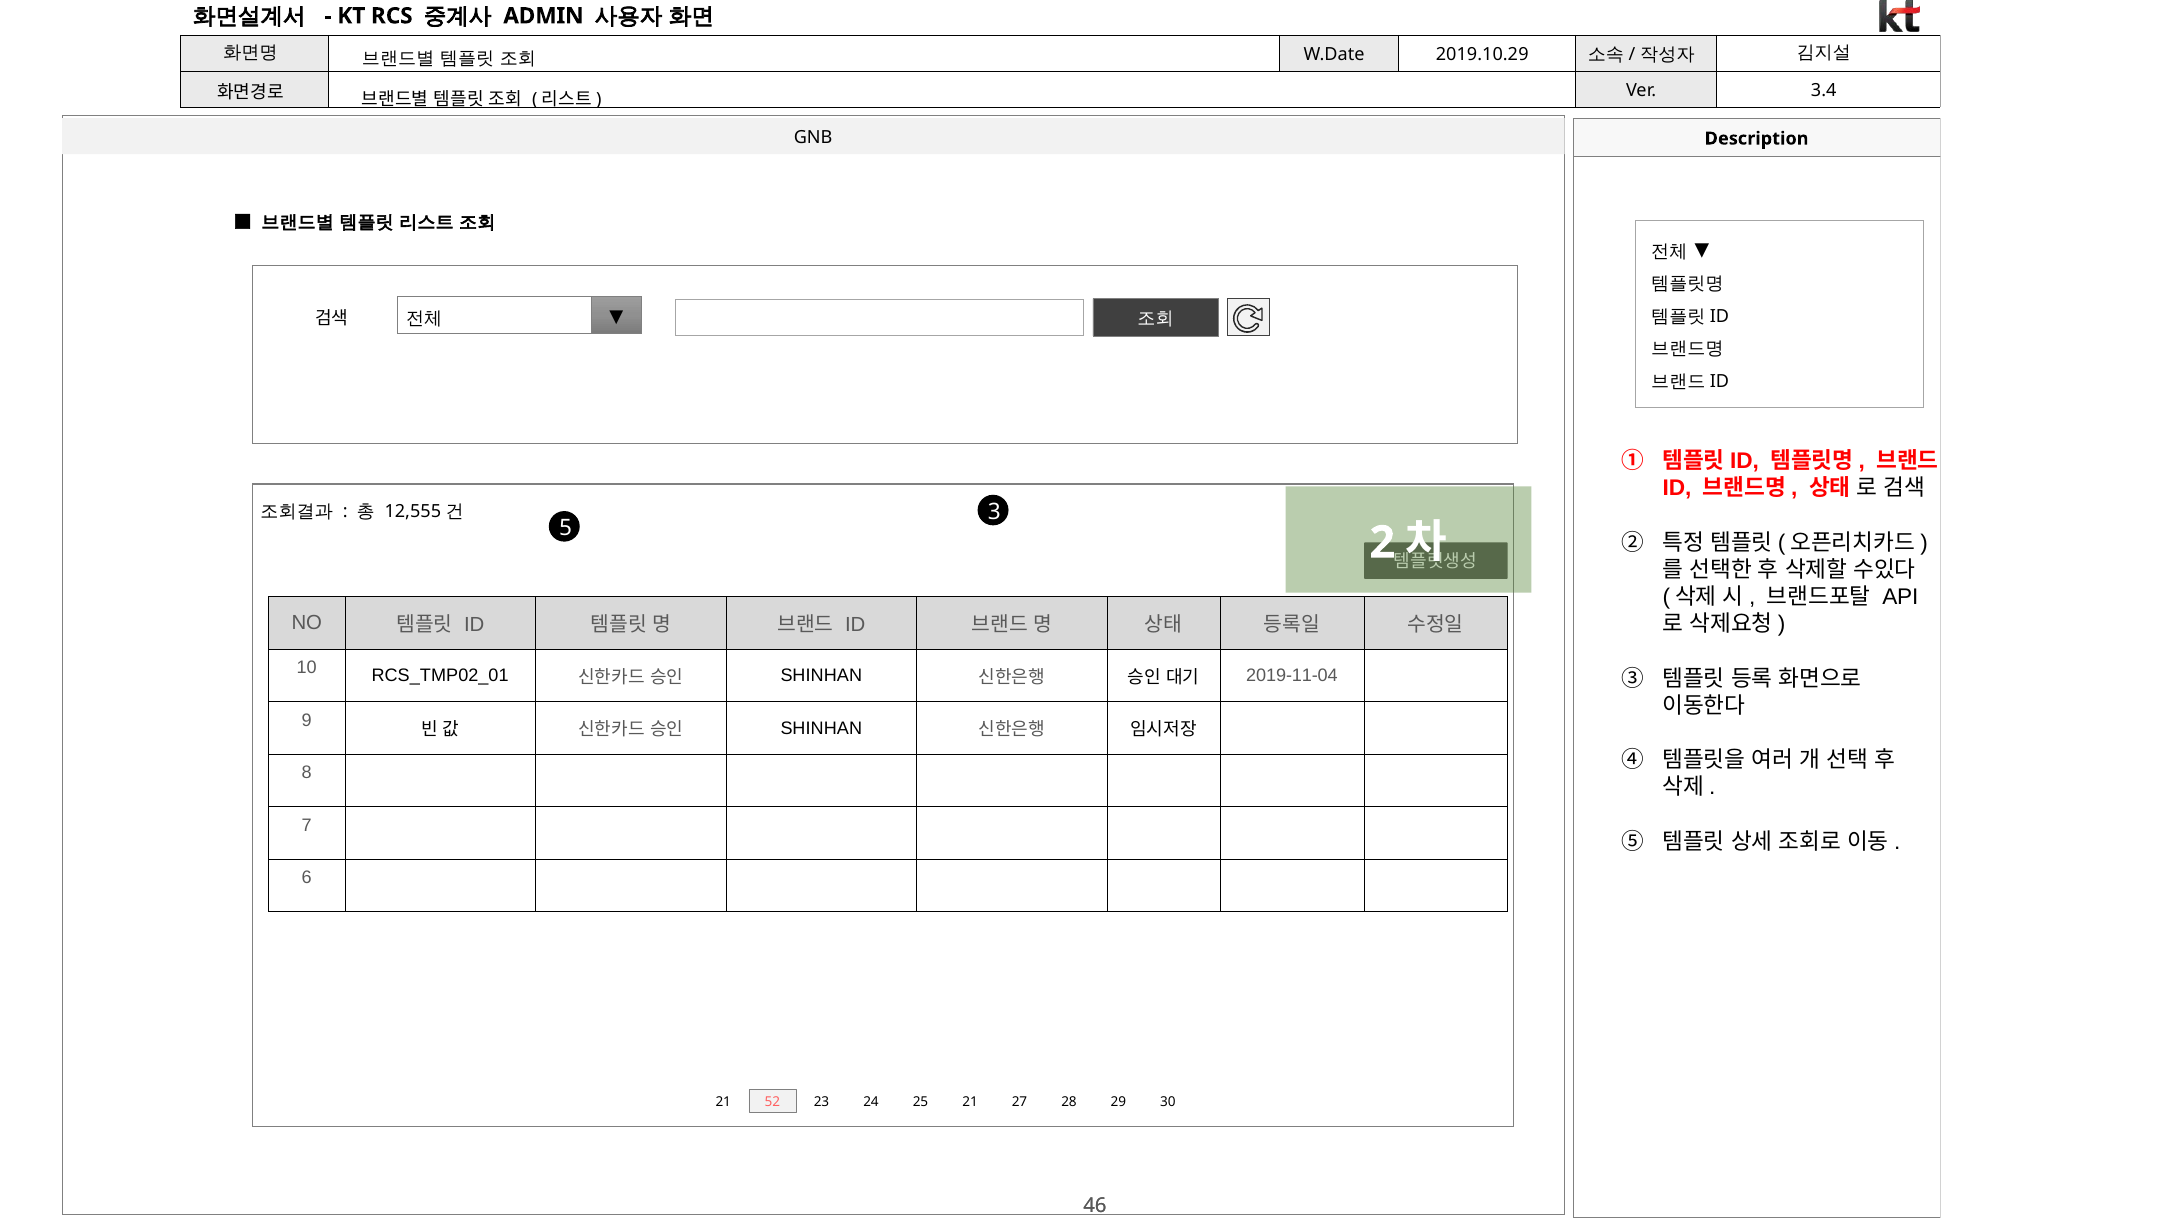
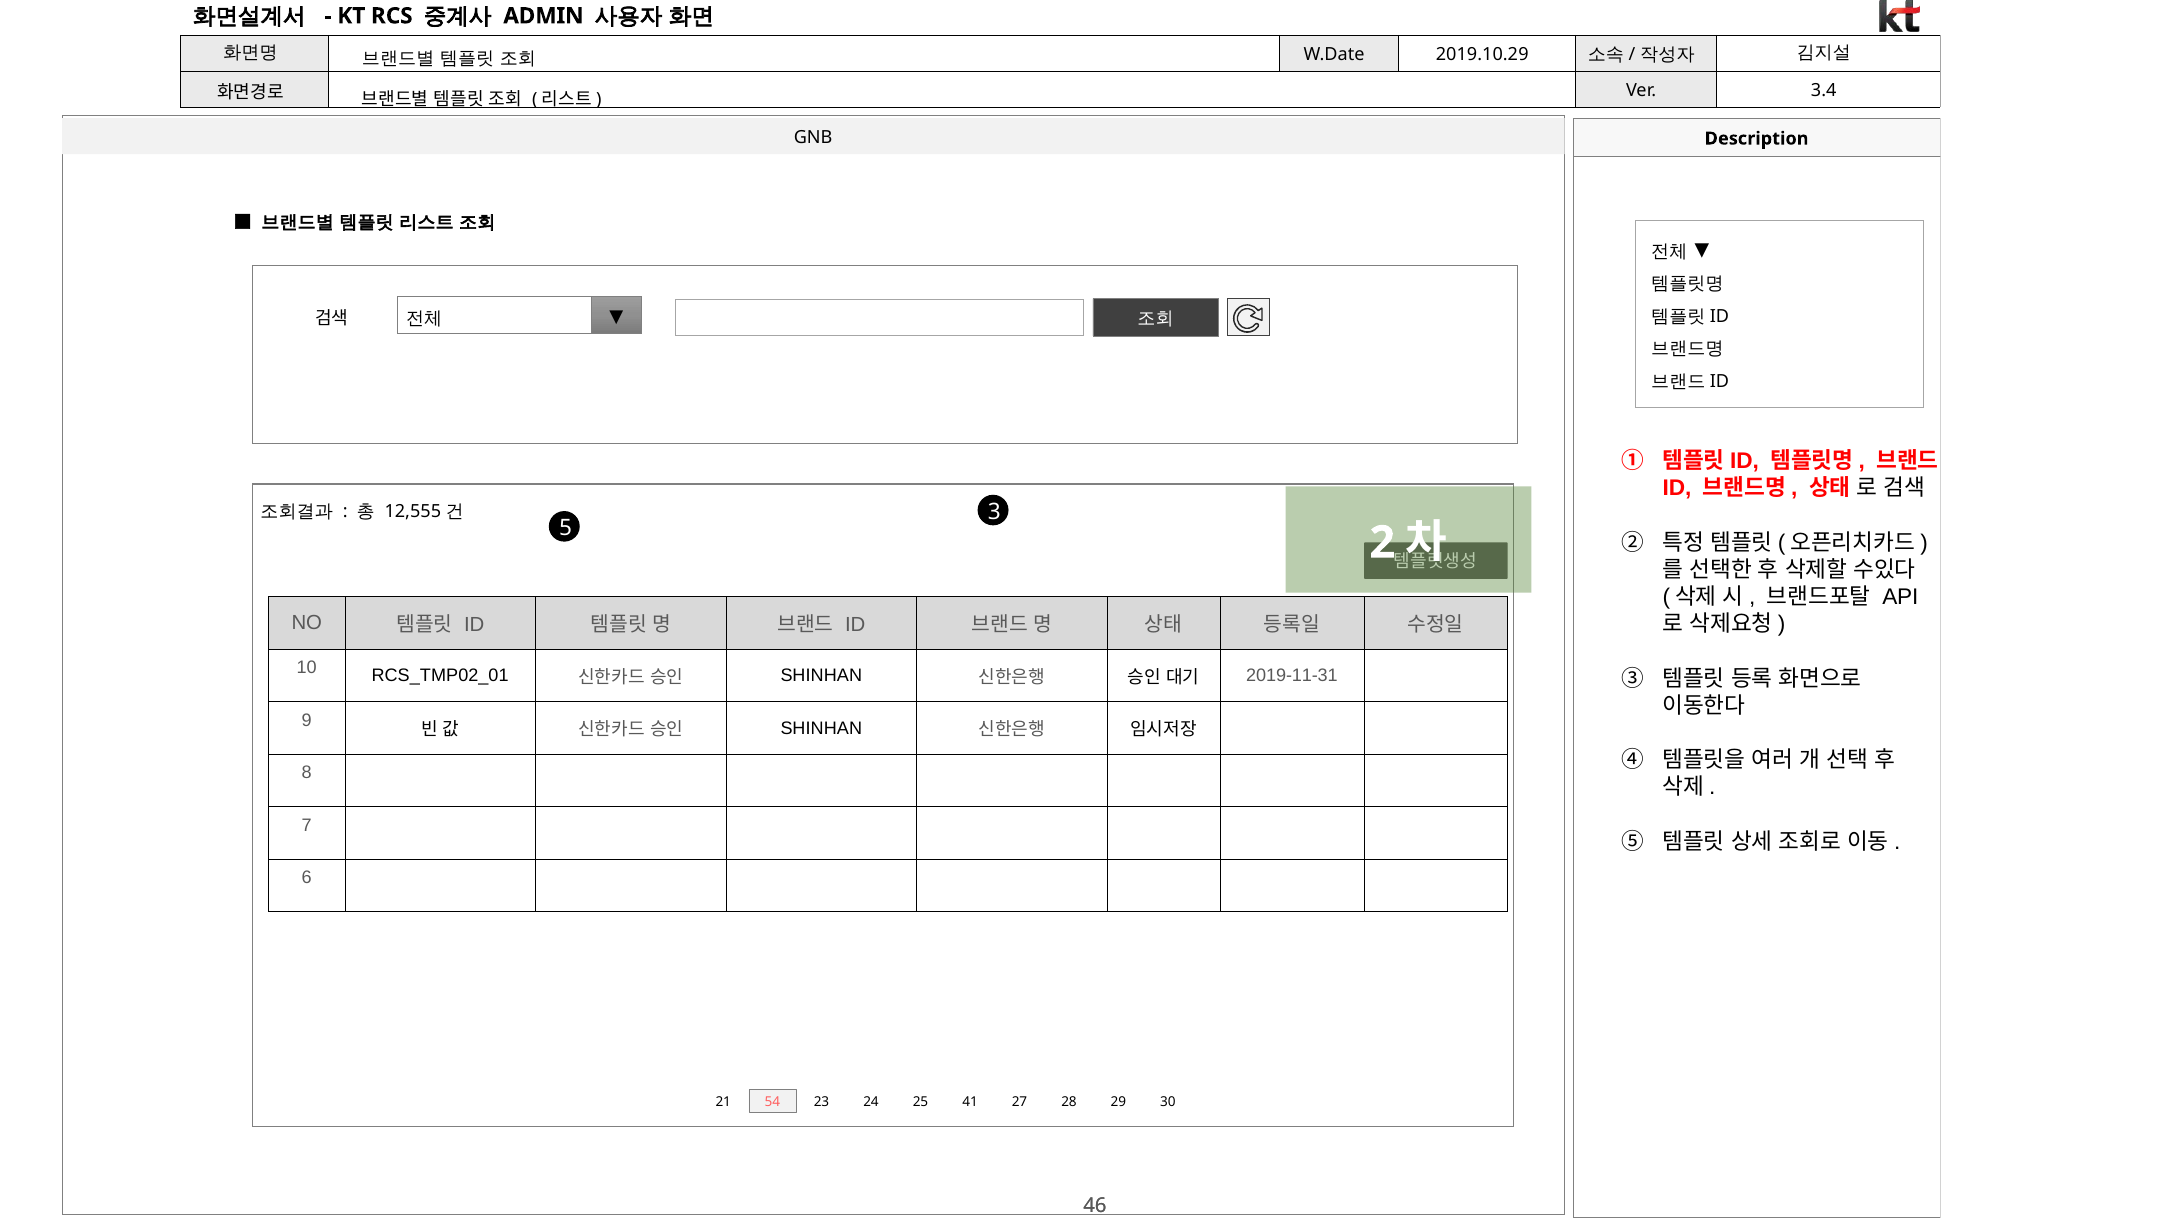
2019-11-04: 2019-11-04 -> 2019-11-31 (1292, 676)
52: 52 -> 54 (772, 1102)
25 21: 21 -> 41 (970, 1102)
